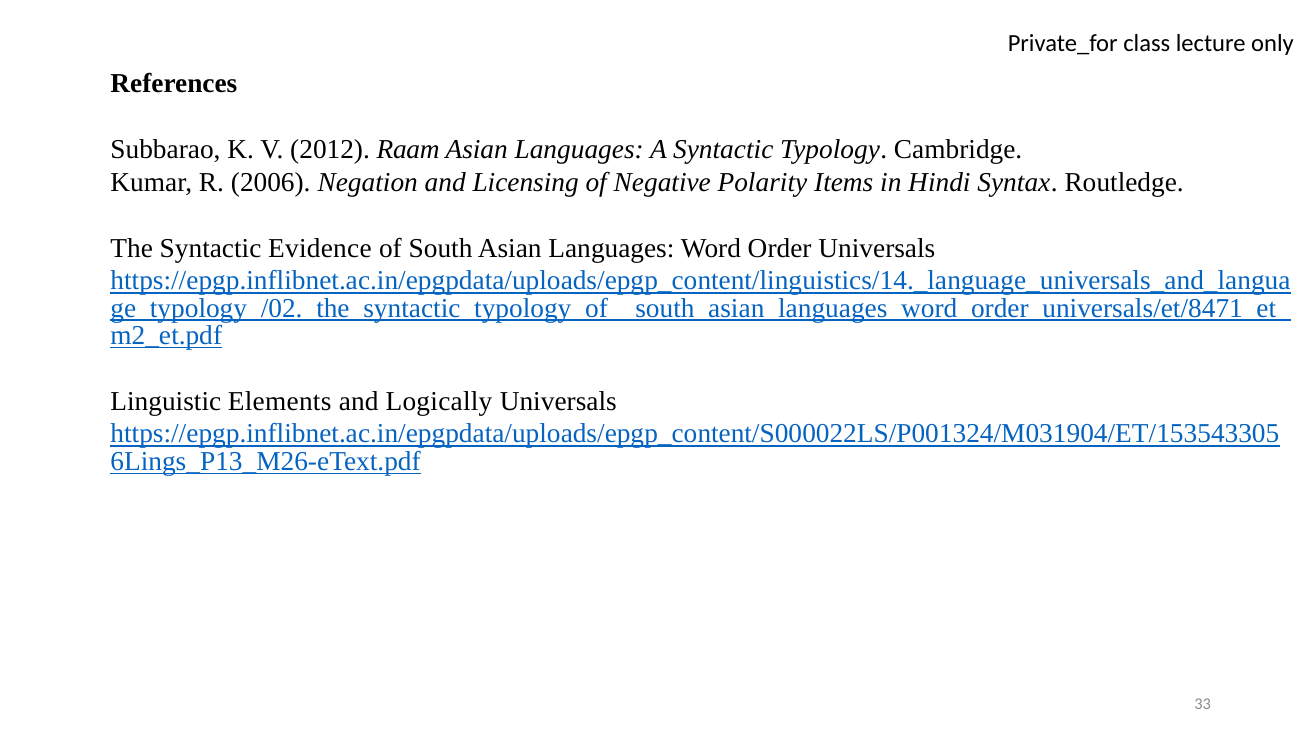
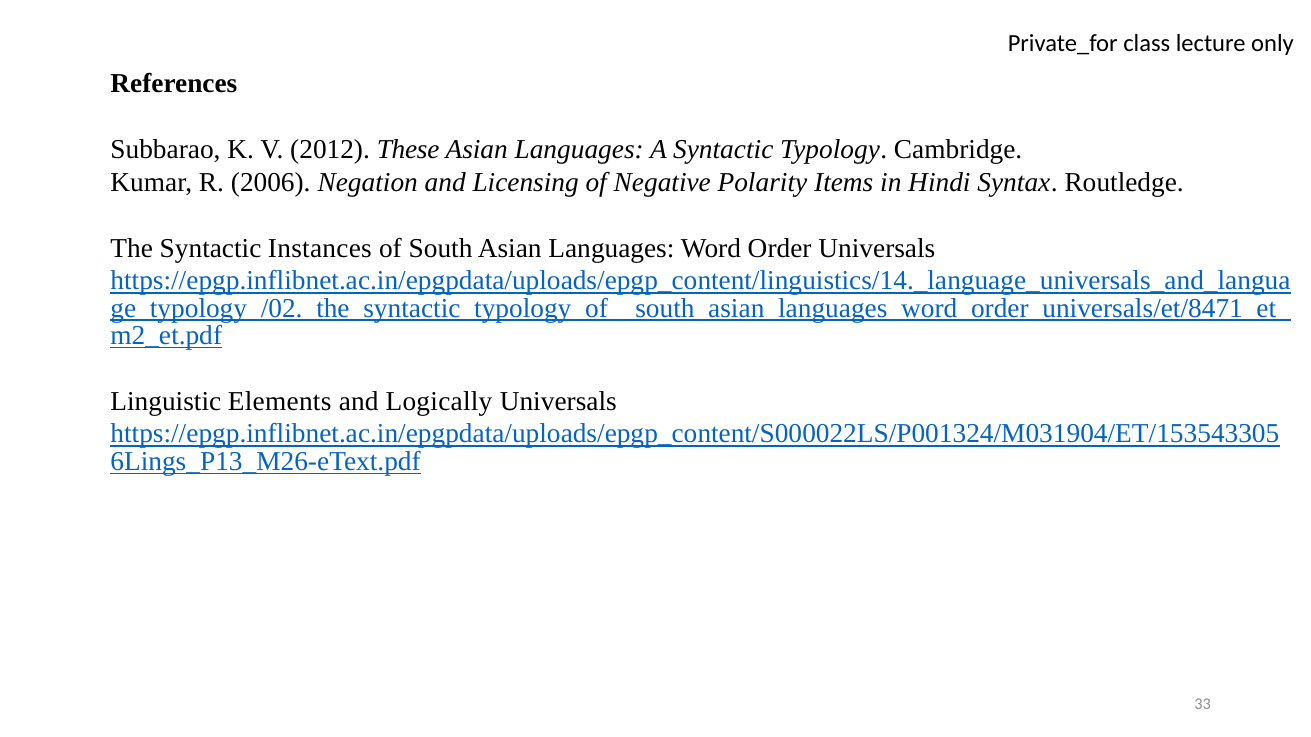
Raam: Raam -> These (408, 150)
Evidence: Evidence -> Instances (320, 248)
